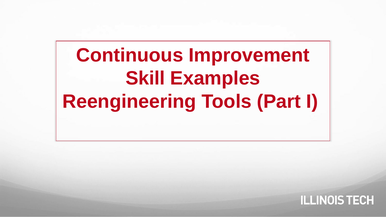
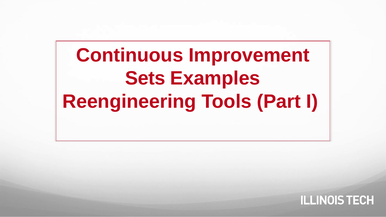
Skill: Skill -> Sets (145, 78)
